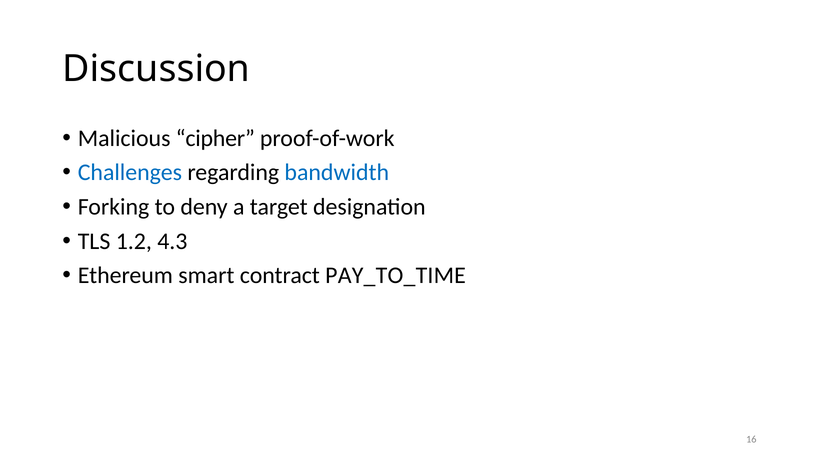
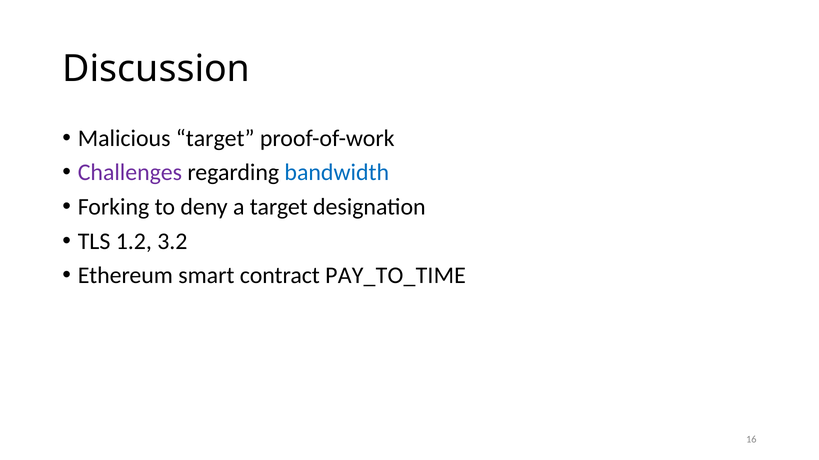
Malicious cipher: cipher -> target (215, 138)
Challenges colour: blue -> purple (130, 173)
4.3: 4.3 -> 3.2 (172, 241)
